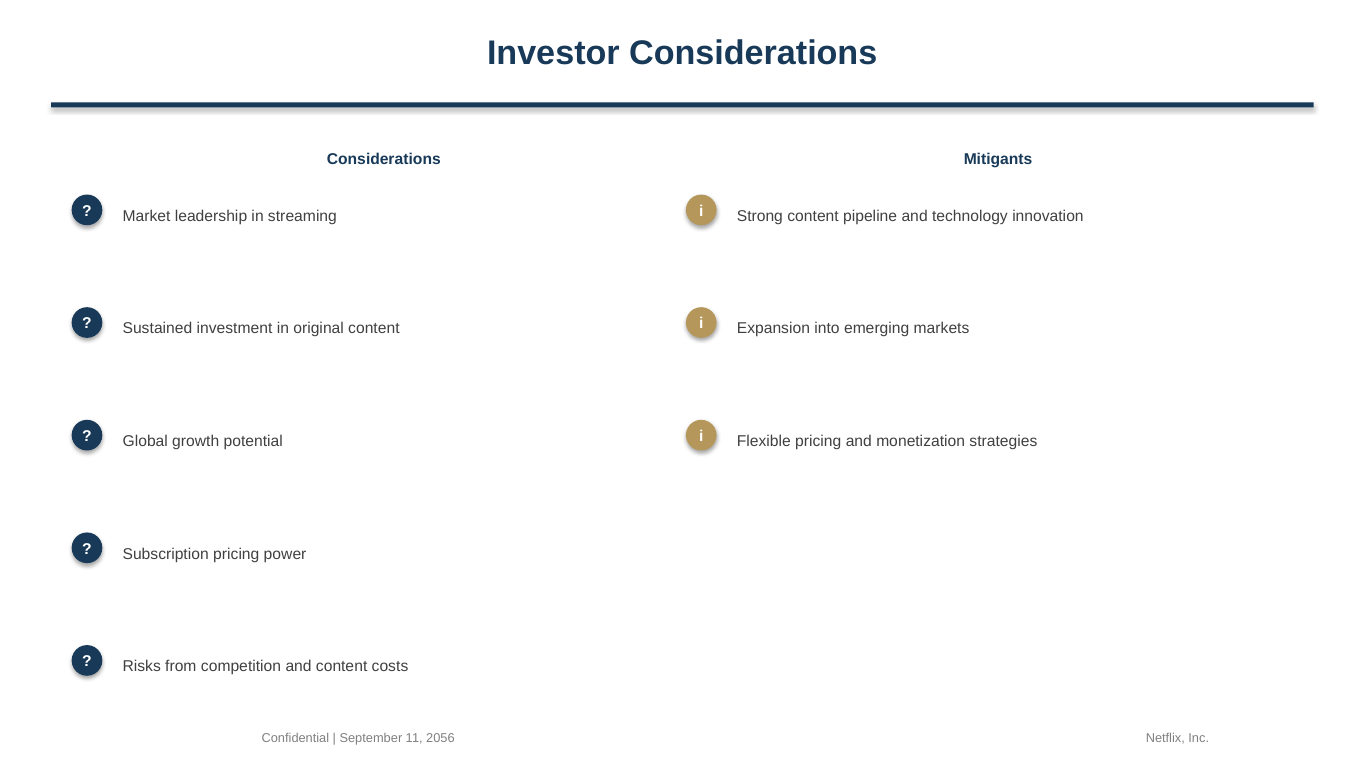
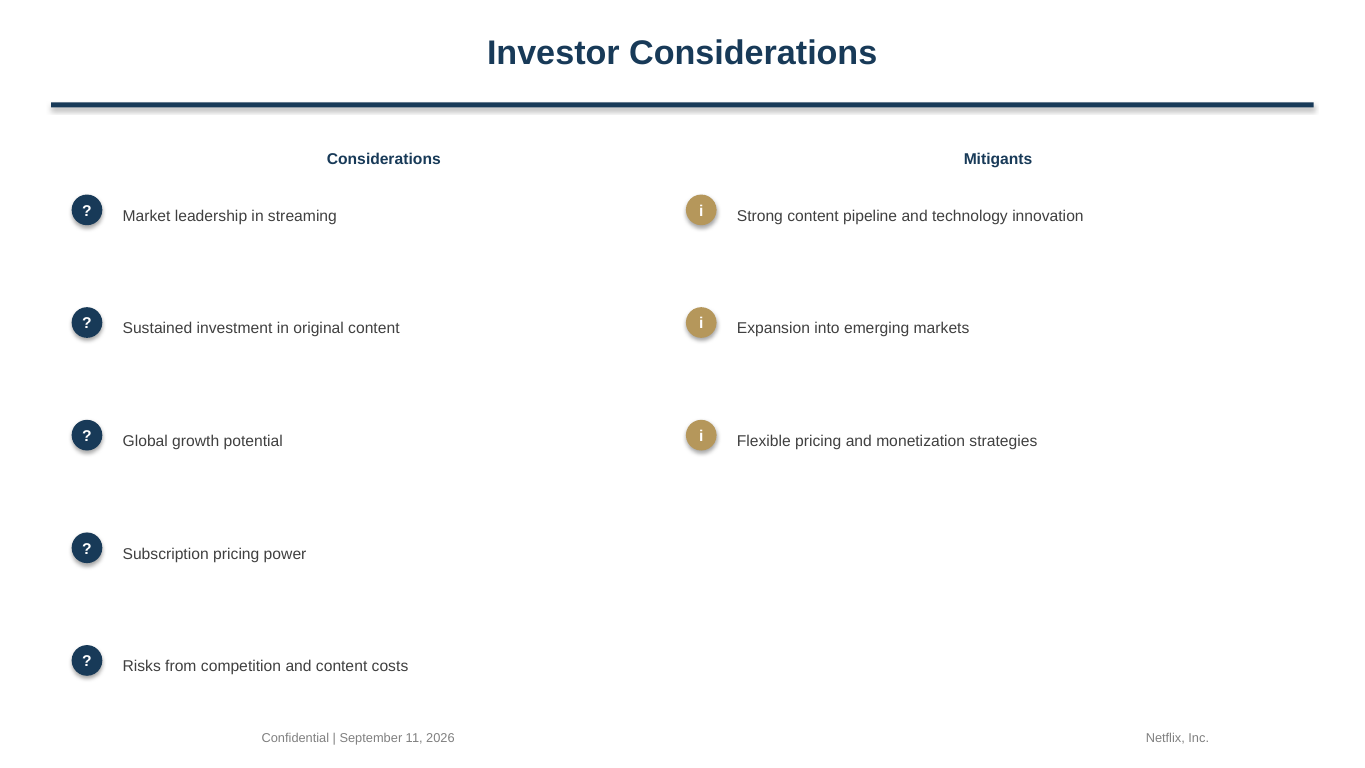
2056: 2056 -> 2026 (440, 738)
